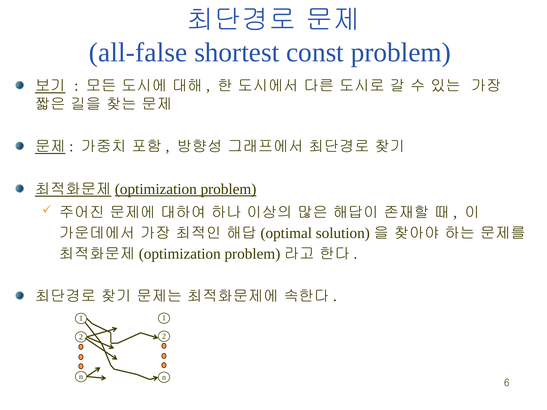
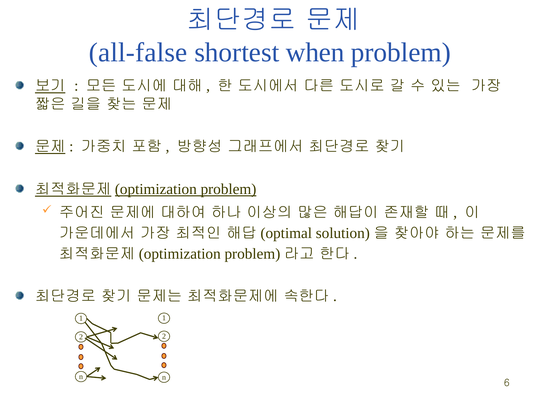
const: const -> when (315, 53)
